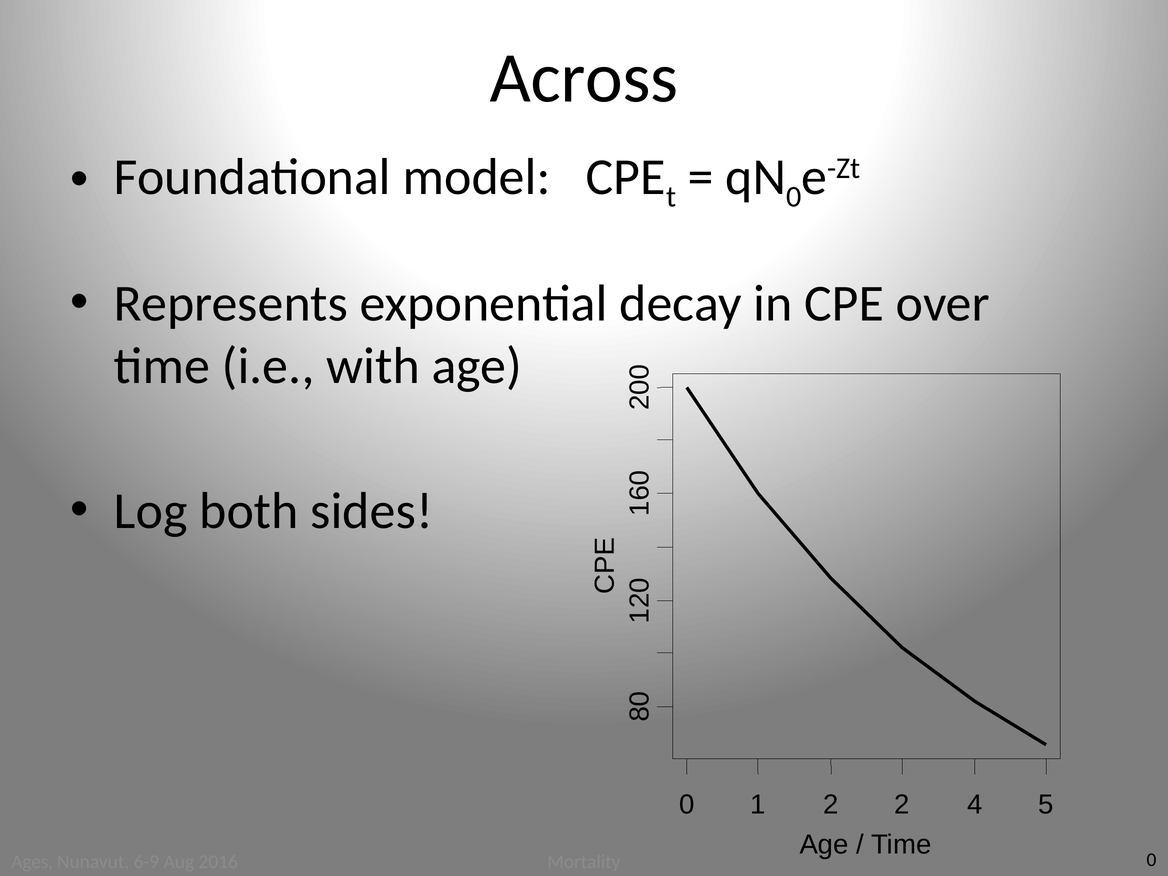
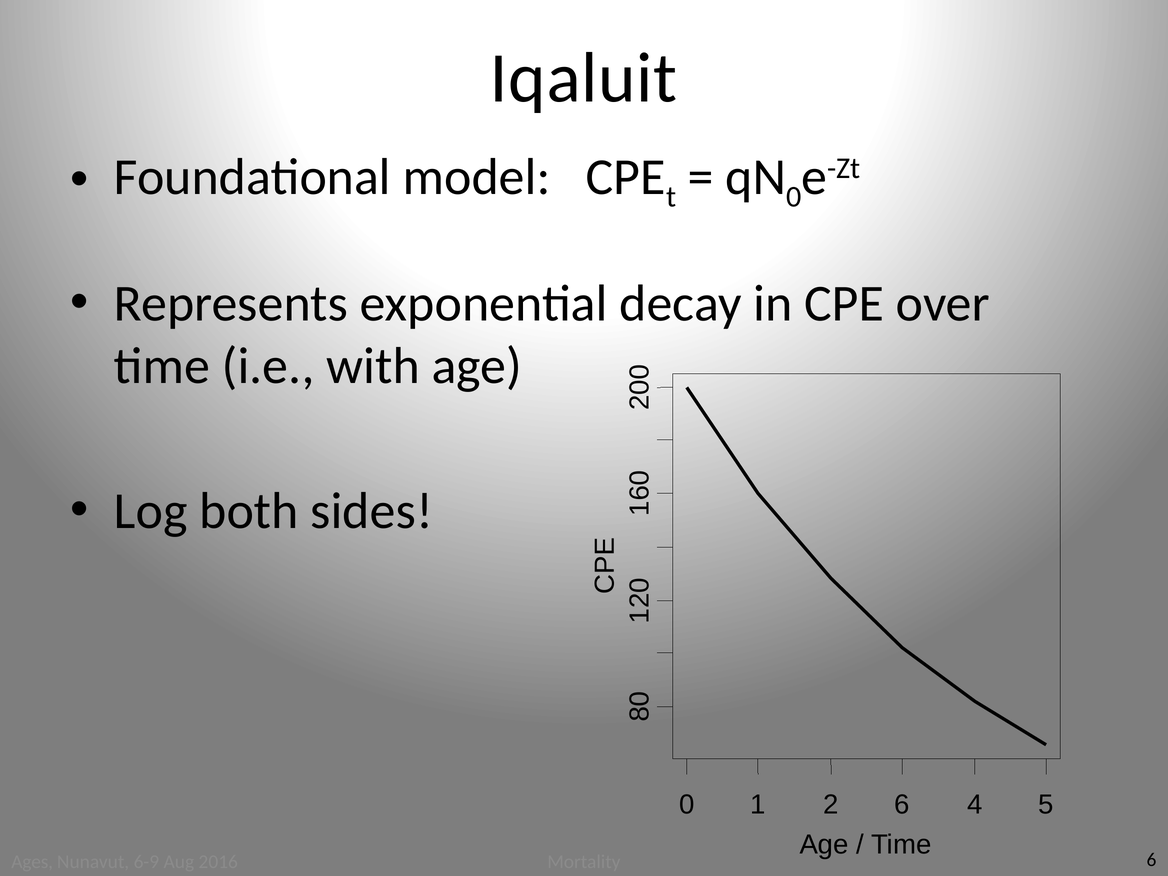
Across: Across -> Iqaluit (584, 78)
2 2: 2 -> 6 (902, 805)
Mortality 0: 0 -> 6 (1151, 860)
